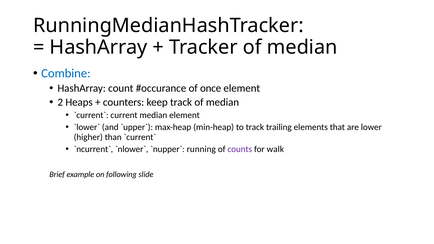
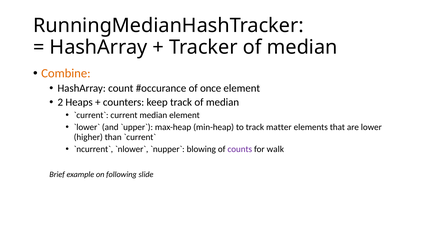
Combine colour: blue -> orange (66, 73)
trailing: trailing -> matter (279, 127)
running: running -> blowing (201, 149)
